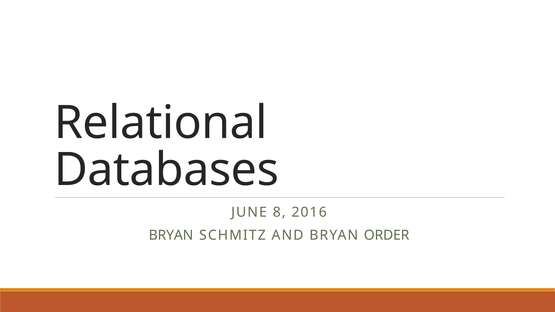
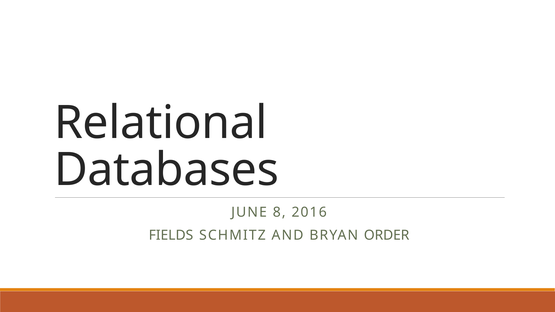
BRYAN: BRYAN -> FIELDS (171, 235)
